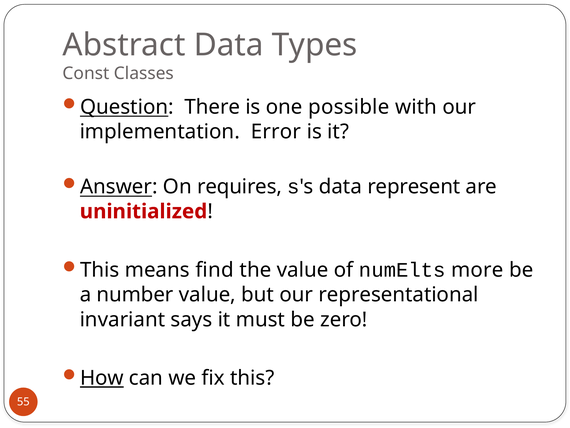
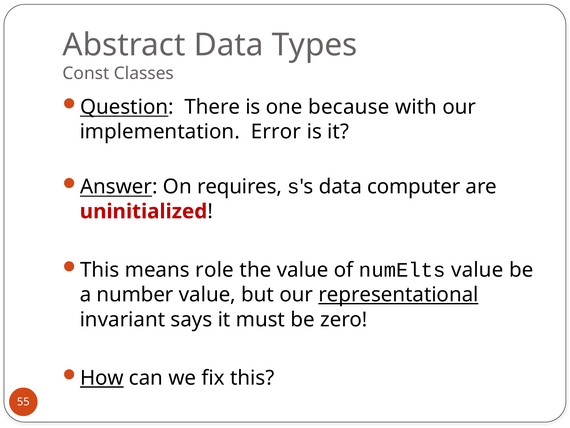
possible: possible -> because (349, 107)
represent: represent -> computer (414, 187)
find: find -> role (215, 270)
numElts more: more -> value (477, 270)
representational underline: none -> present (399, 295)
